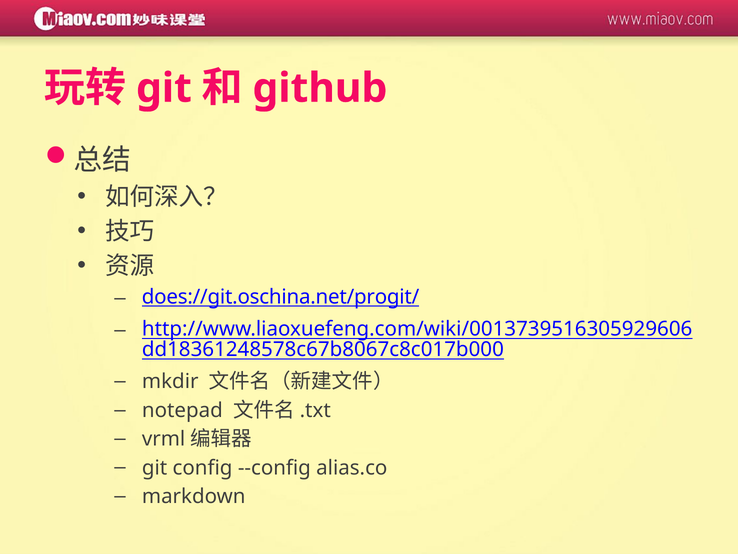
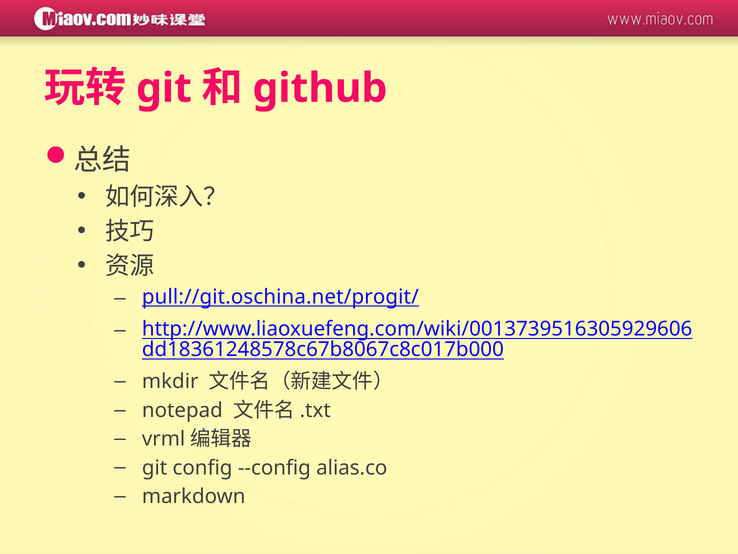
does://git.oschina.net/progit/: does://git.oschina.net/progit/ -> pull://git.oschina.net/progit/ (280, 297)
